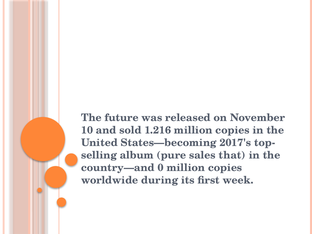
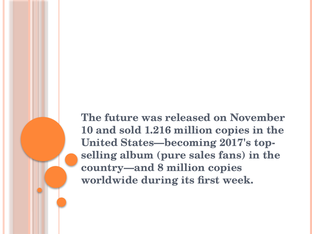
that: that -> fans (232, 155)
0: 0 -> 8 (161, 168)
